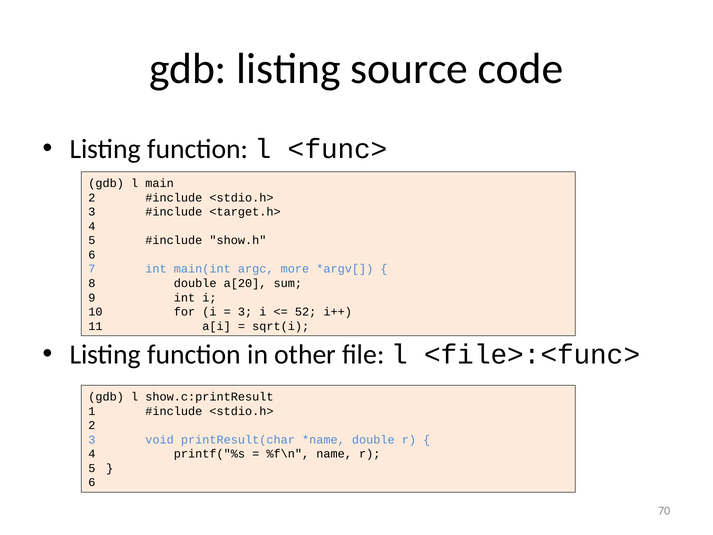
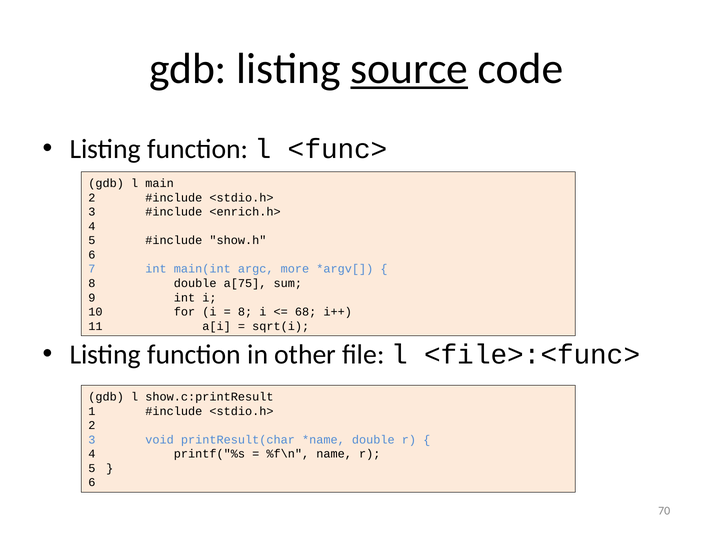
source underline: none -> present (409, 69)
<target.h>: <target.h> -> <enrich.h> (245, 212)
a[20: a[20 -> a[75 (245, 283)
3: 3 -> 8 (245, 312)
52: 52 -> 68 (306, 312)
